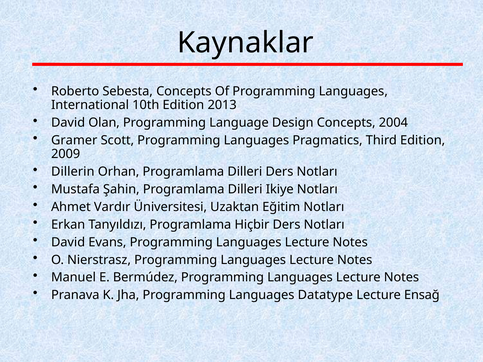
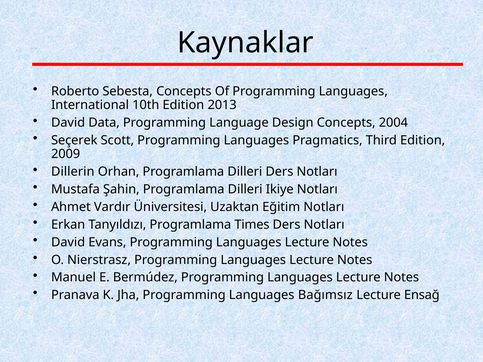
Olan: Olan -> Data (104, 123)
Gramer: Gramer -> Seçerek (74, 140)
Hiçbir: Hiçbir -> Times (252, 225)
Datatype: Datatype -> Bağımsız (325, 295)
